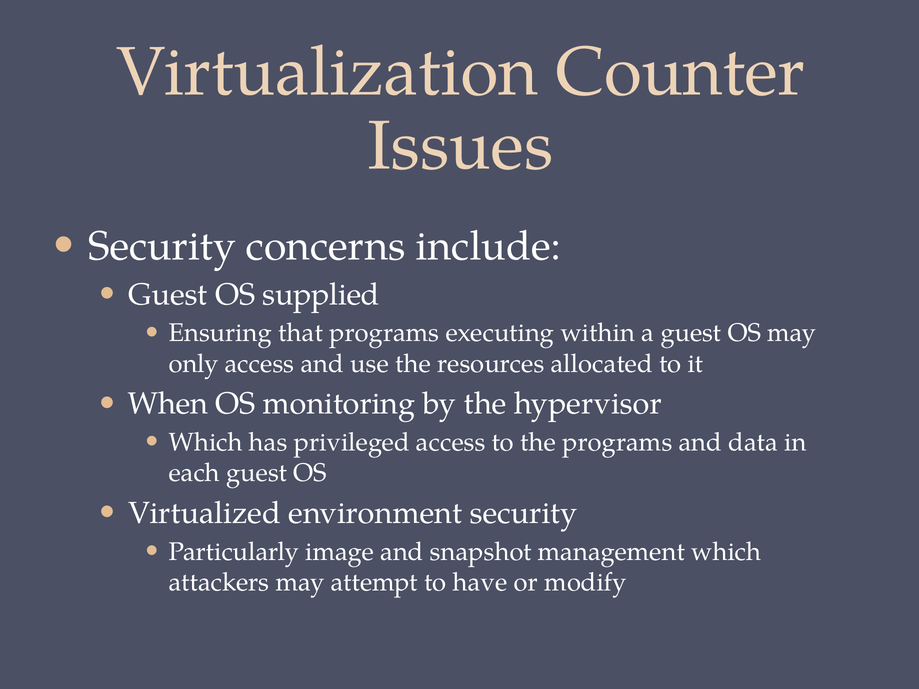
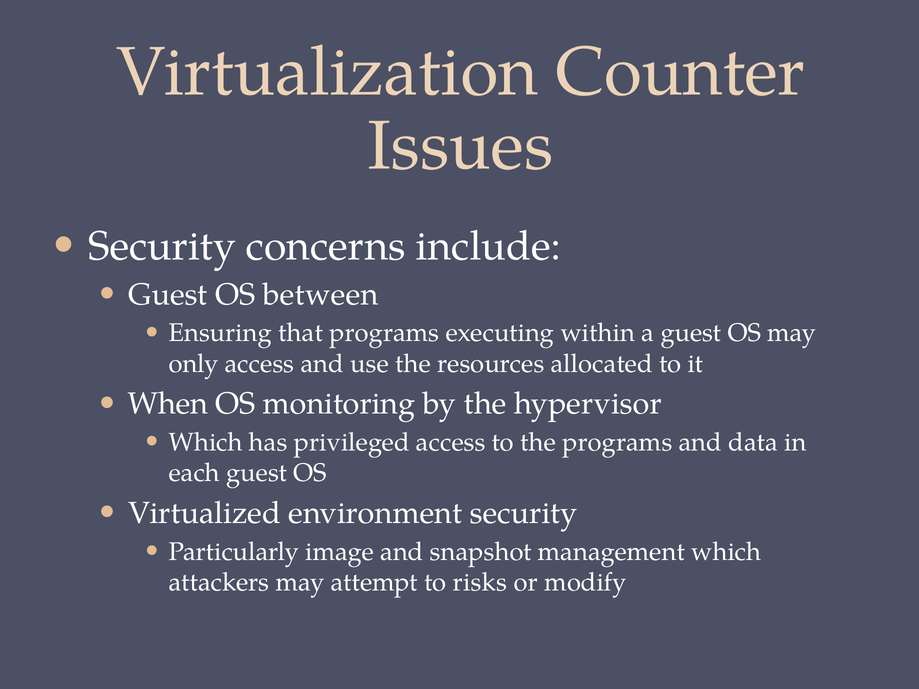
supplied: supplied -> between (321, 295)
have: have -> risks (480, 583)
